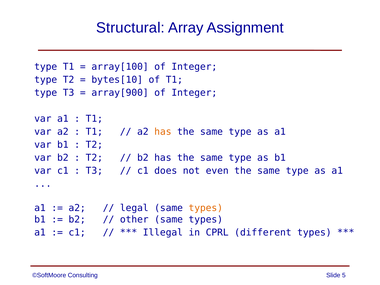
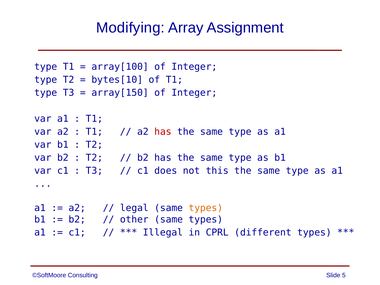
Structural: Structural -> Modifying (130, 28)
array[900: array[900 -> array[150 (120, 93)
has colour: orange -> red (163, 132)
even: even -> this (217, 171)
